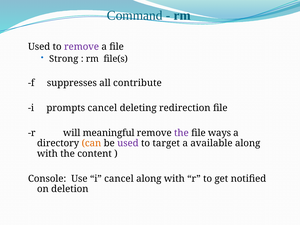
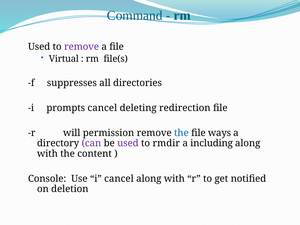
Strong: Strong -> Virtual (64, 59)
contribute: contribute -> directories (137, 83)
meaningful: meaningful -> permission (109, 133)
the colour: purple -> blue (181, 133)
can colour: orange -> purple (91, 143)
target: target -> rmdir (166, 143)
available: available -> including (212, 143)
